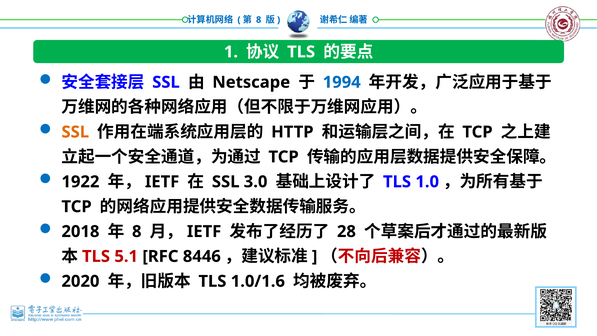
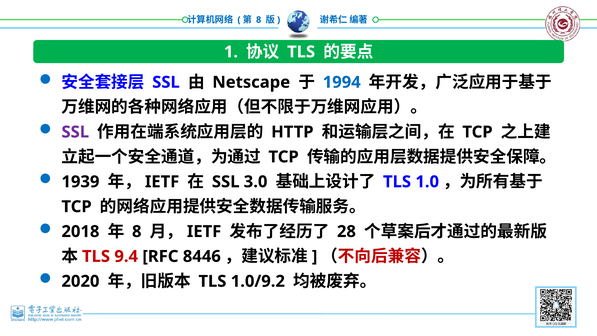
SSL colour: orange -> purple (75, 132)
1922: 1922 -> 1939 (80, 182)
5.1: 5.1 -> 9.4 (126, 256)
1.0/1.6: 1.0/1.6 -> 1.0/9.2 (258, 281)
